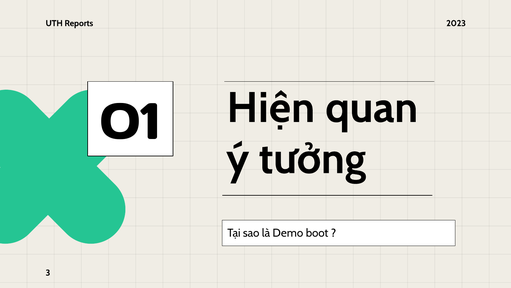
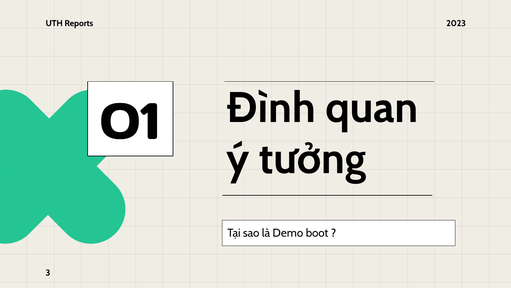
Hiện: Hiện -> Đình (271, 108)
